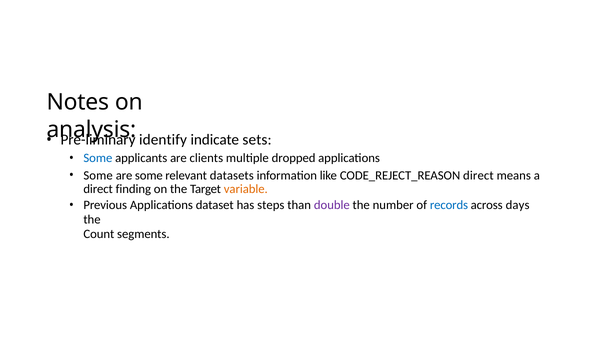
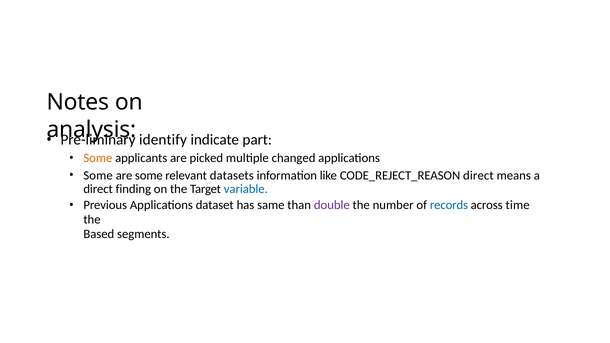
sets: sets -> part (257, 140)
Some colour: blue -> orange (98, 158)
clients: clients -> picked (206, 158)
dropped: dropped -> changed (294, 158)
variable colour: orange -> blue (246, 189)
steps: steps -> same (271, 205)
days: days -> time (518, 205)
Count: Count -> Based (99, 234)
